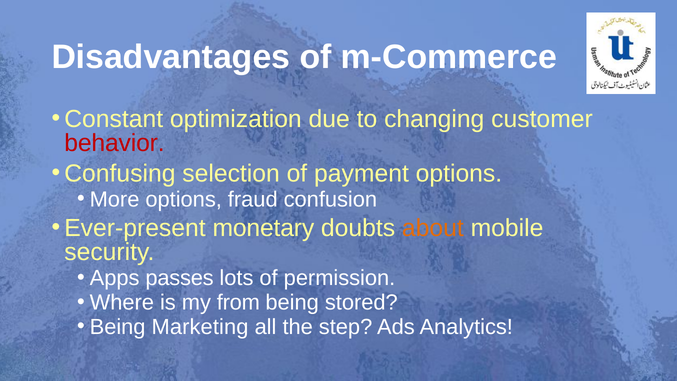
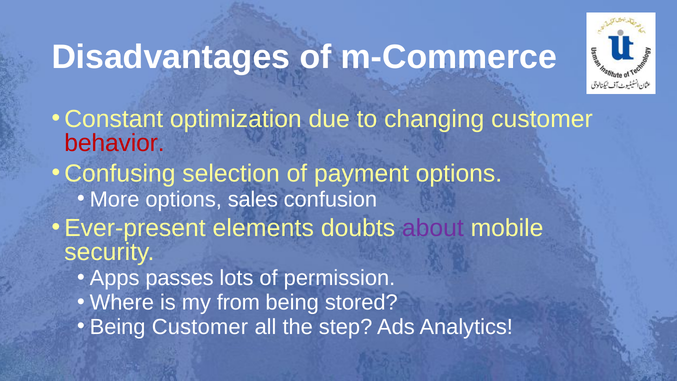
fraud: fraud -> sales (253, 199)
monetary: monetary -> elements (263, 228)
about colour: orange -> purple (433, 228)
Being Marketing: Marketing -> Customer (200, 327)
